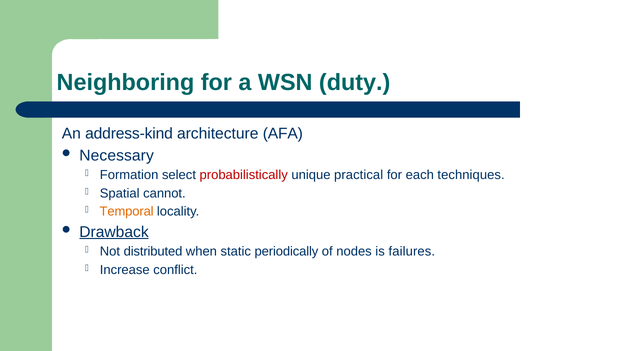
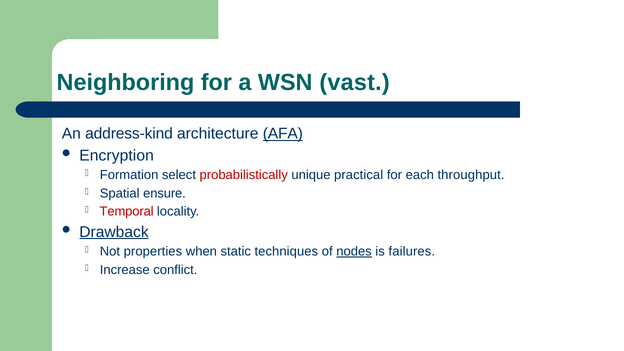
duty: duty -> vast (355, 82)
AFA underline: none -> present (283, 134)
Necessary: Necessary -> Encryption (117, 155)
techniques: techniques -> throughput (471, 175)
cannot: cannot -> ensure (164, 193)
Temporal colour: orange -> red (127, 211)
distributed: distributed -> properties (153, 252)
periodically: periodically -> techniques (286, 252)
nodes underline: none -> present (354, 252)
